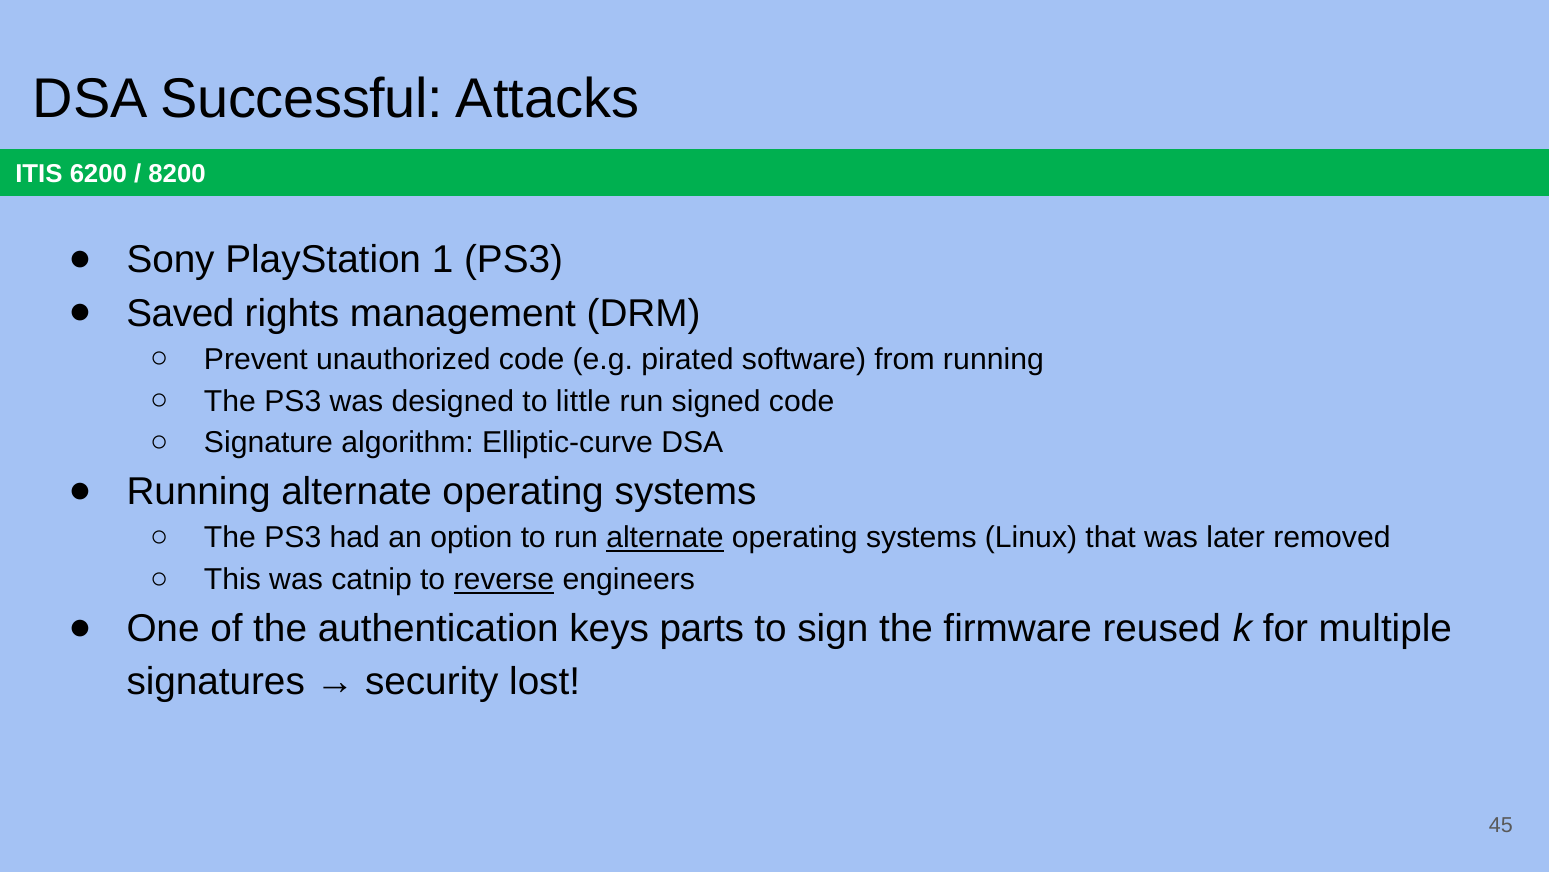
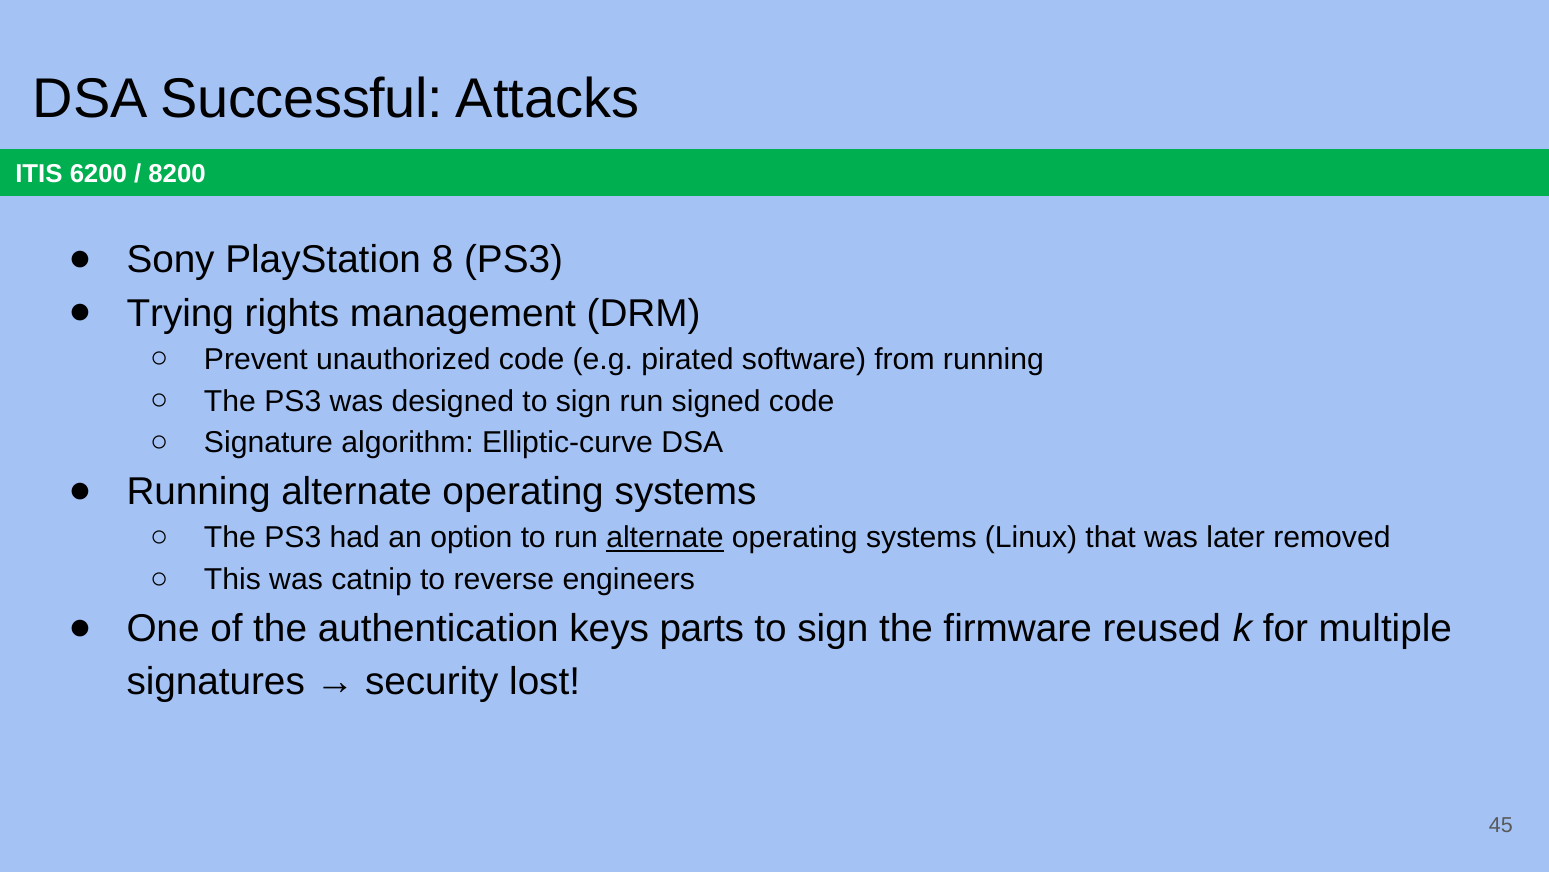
1: 1 -> 8 (443, 260)
Saved: Saved -> Trying (180, 313)
designed to little: little -> sign (584, 401)
reverse underline: present -> none (504, 579)
